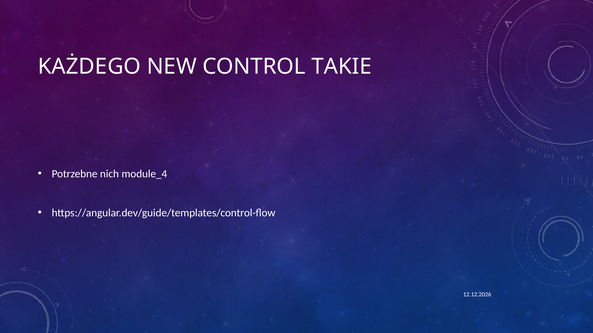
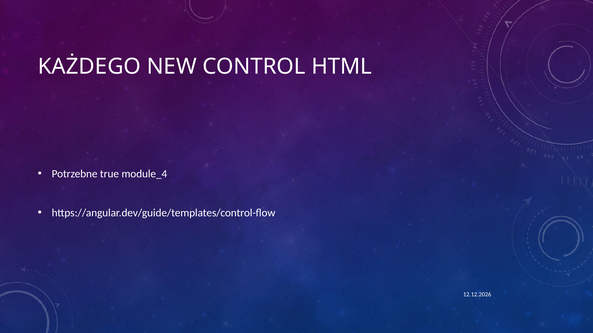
TAKIE: TAKIE -> HTML (342, 67)
nich: nich -> true (109, 174)
